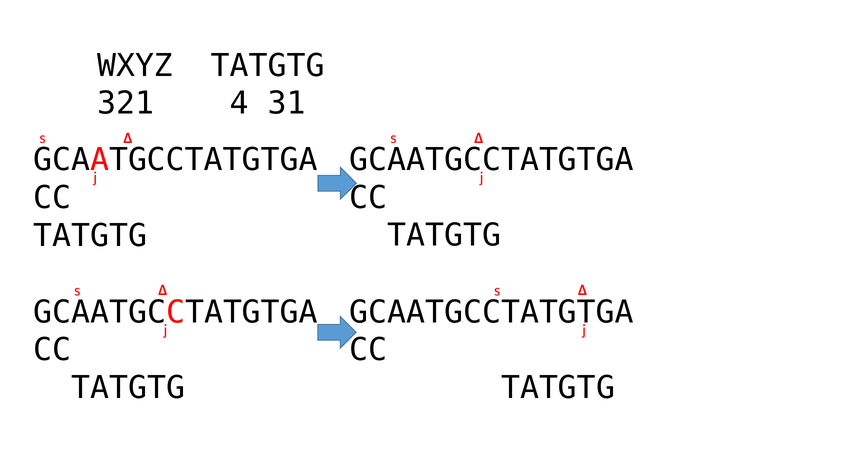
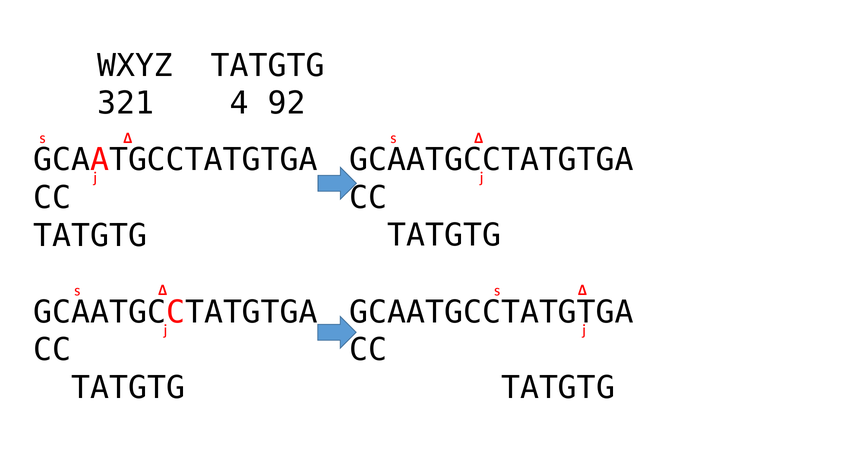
31: 31 -> 92 (287, 104)
